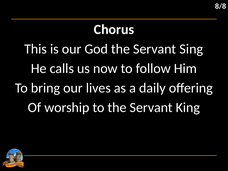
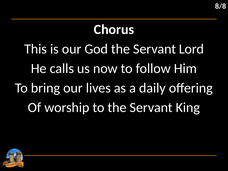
Sing: Sing -> Lord (191, 49)
